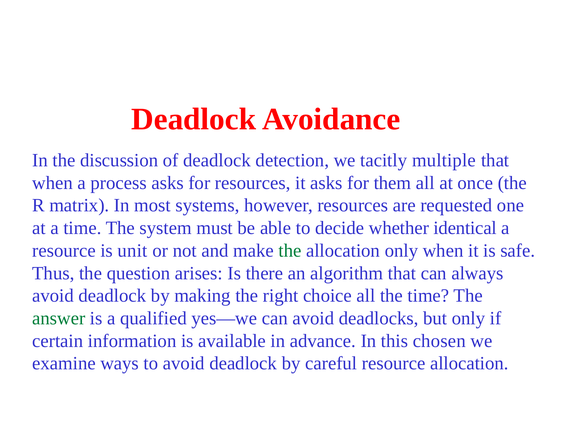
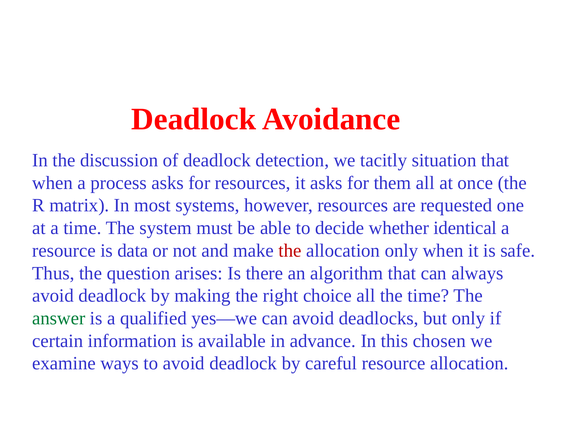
multiple: multiple -> situation (444, 160)
unit: unit -> data (133, 250)
the colour: green -> red (290, 250)
